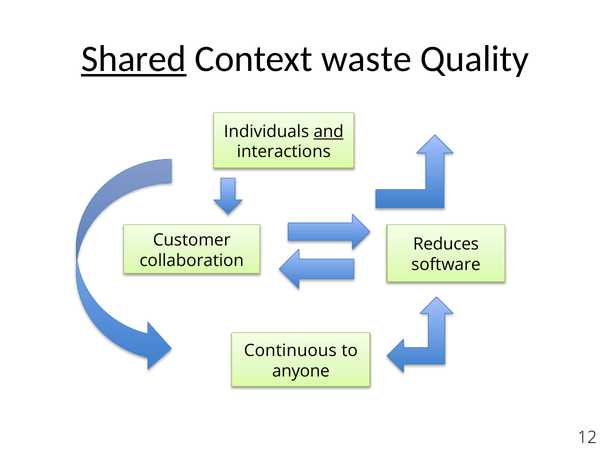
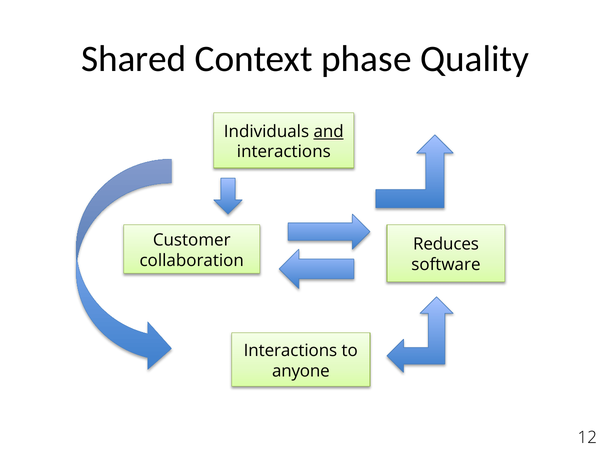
Shared underline: present -> none (134, 59)
waste: waste -> phase (366, 59)
Continuous: Continuous -> Interactions (290, 351)
